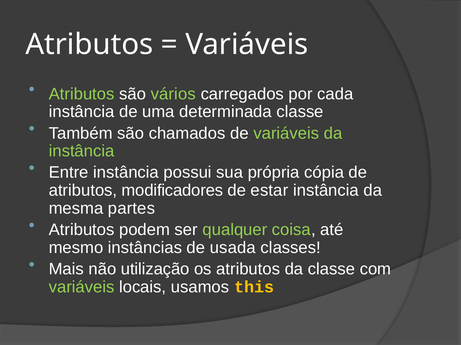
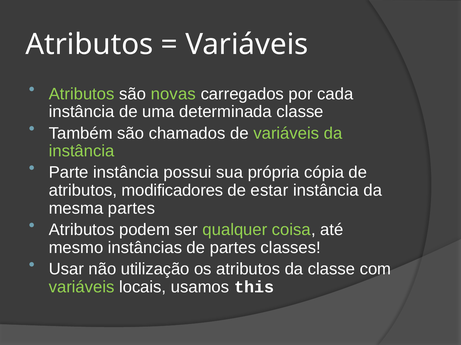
vários: vários -> novas (173, 94)
Entre: Entre -> Parte (69, 173)
de usada: usada -> partes (233, 248)
Mais: Mais -> Usar (66, 270)
this colour: yellow -> white (254, 288)
